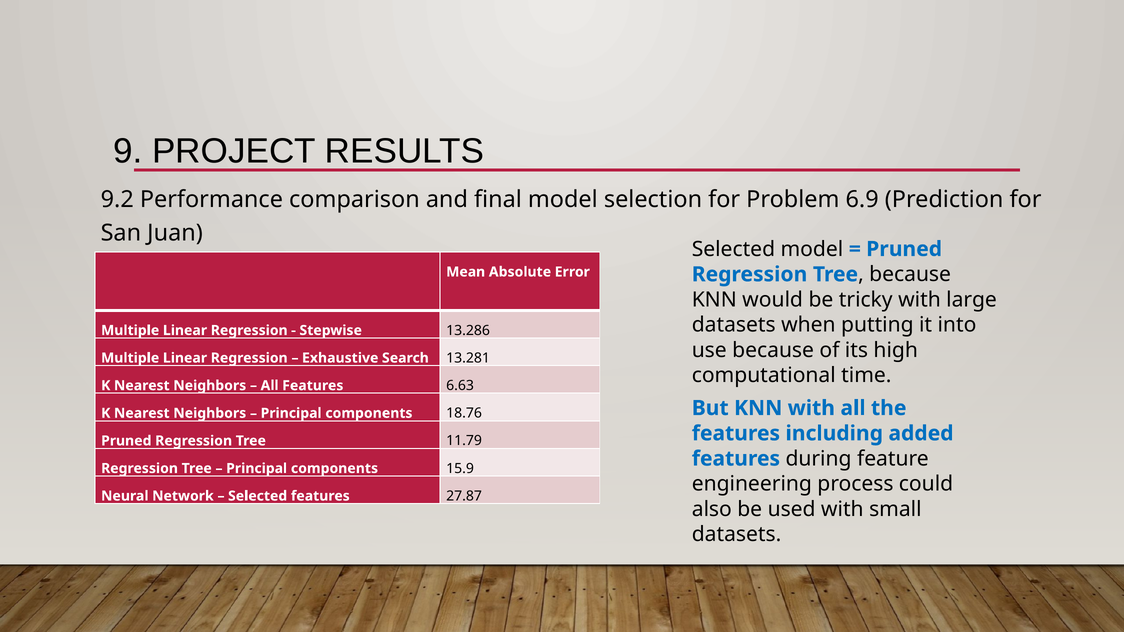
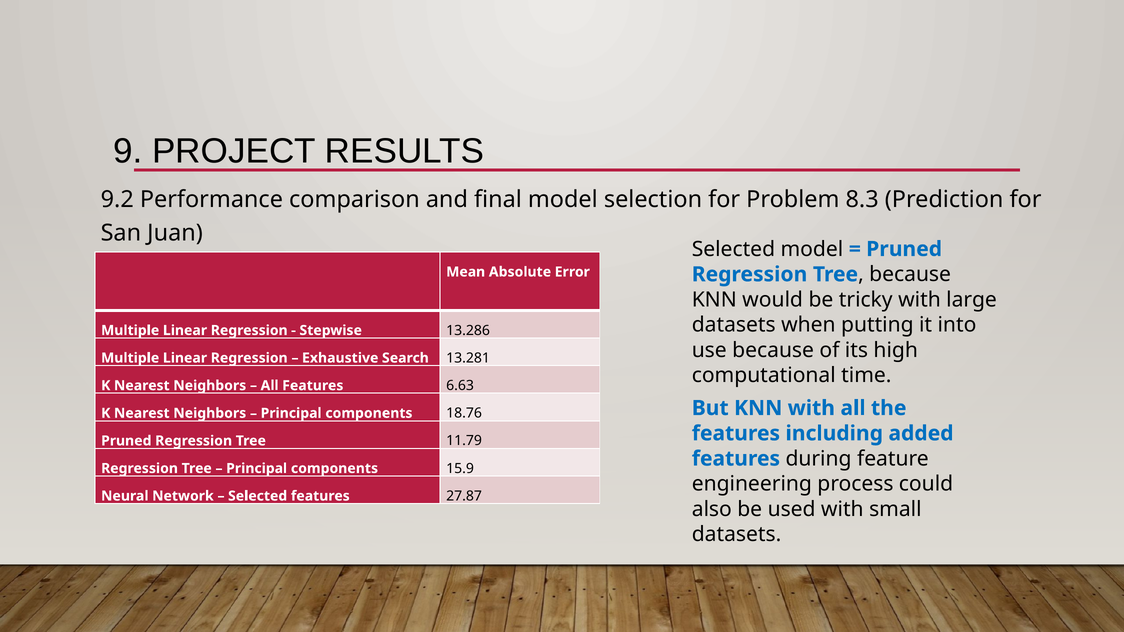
6.9: 6.9 -> 8.3 (862, 200)
